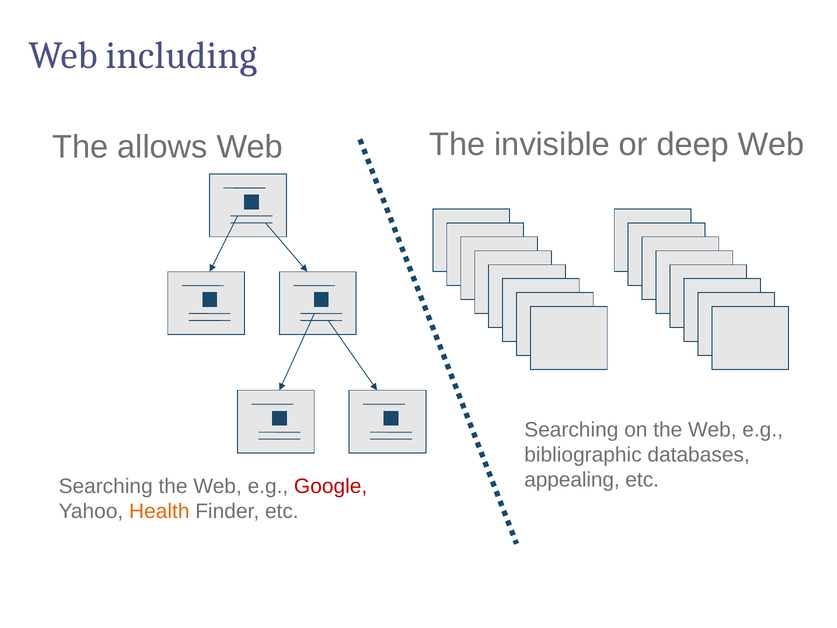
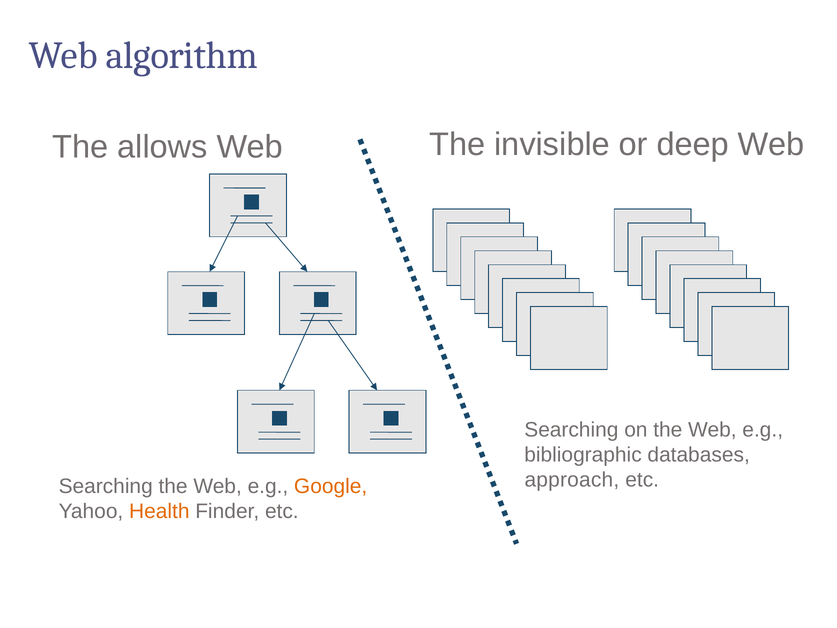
including: including -> algorithm (182, 56)
appealing: appealing -> approach (572, 480)
Google colour: red -> orange (331, 486)
